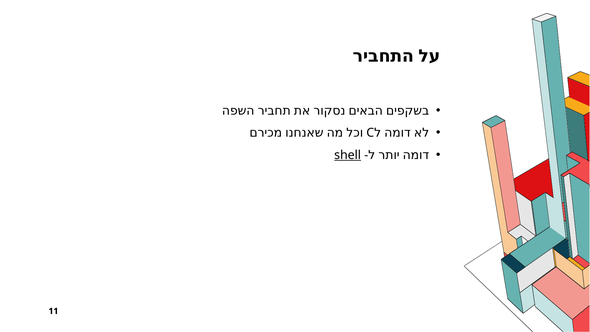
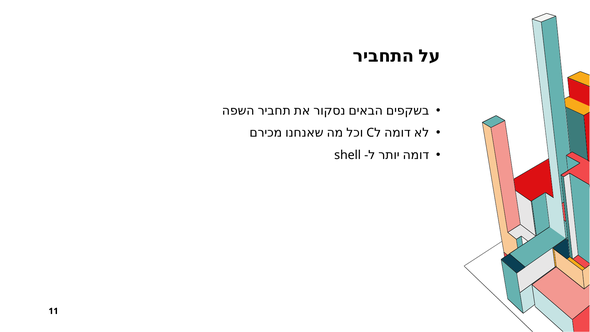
shell underline: present -> none (348, 155)
